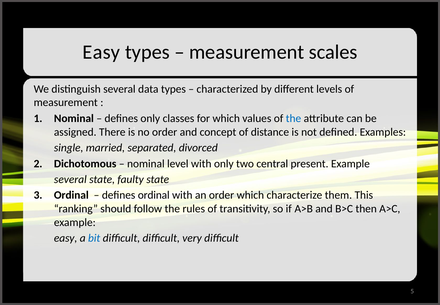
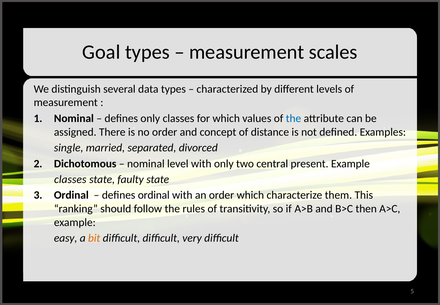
Easy: Easy -> Goal (101, 52)
several: several -> classes (70, 179)
bit colour: blue -> orange (94, 238)
